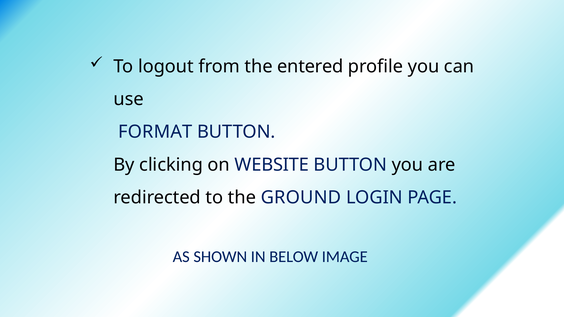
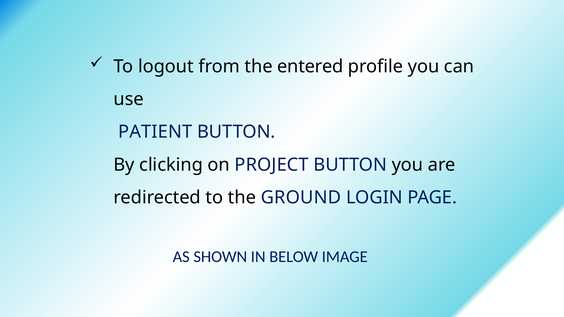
FORMAT: FORMAT -> PATIENT (155, 132)
WEBSITE: WEBSITE -> PROJECT (272, 165)
